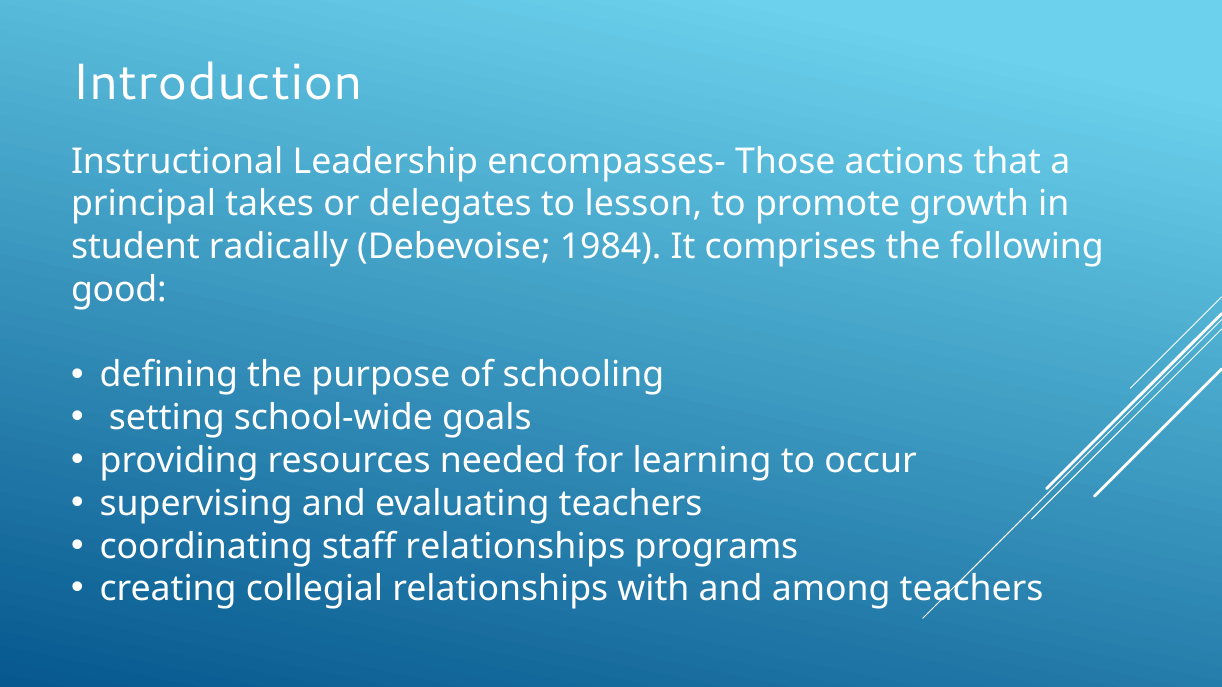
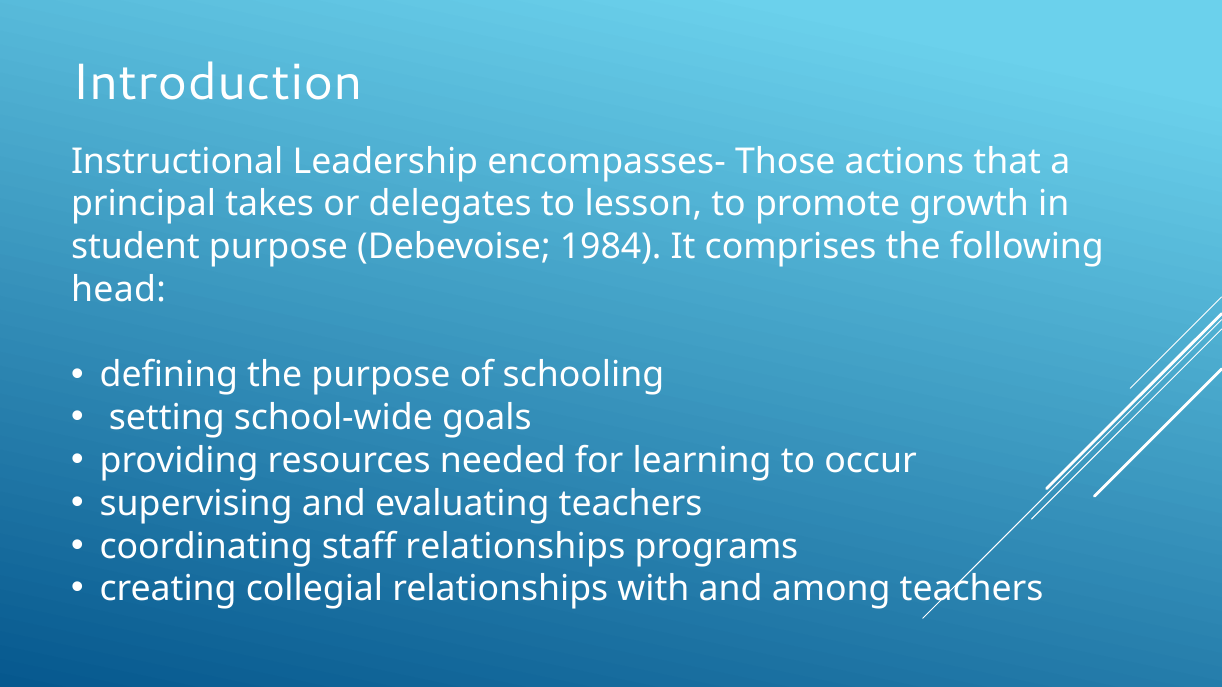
student radically: radically -> purpose (278, 247)
good: good -> head (119, 290)
